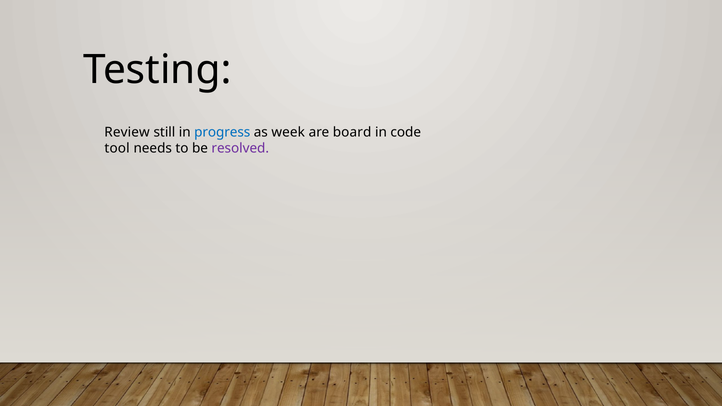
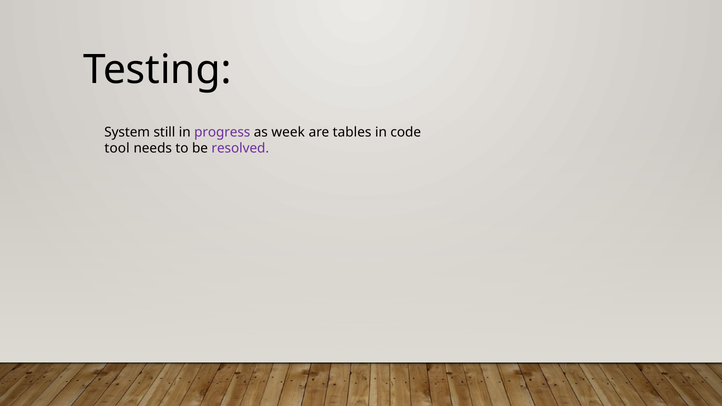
Review: Review -> System (127, 132)
progress colour: blue -> purple (222, 132)
board: board -> tables (352, 132)
